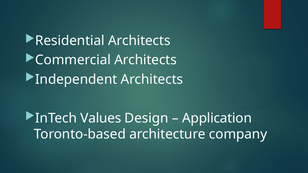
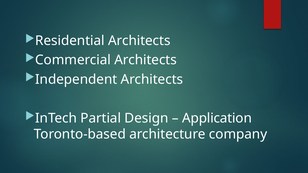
Values: Values -> Partial (101, 118)
